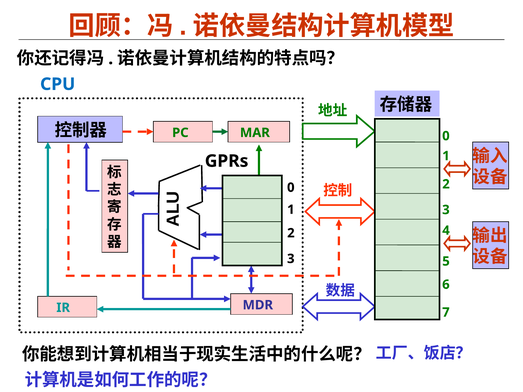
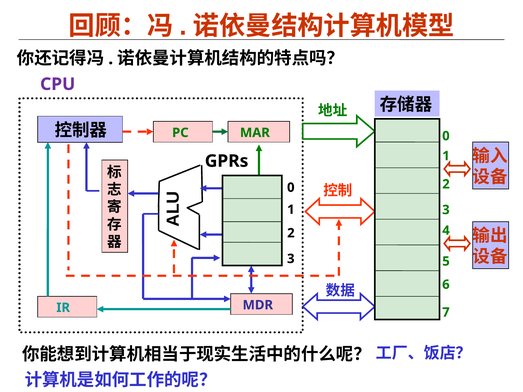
CPU colour: blue -> purple (58, 84)
